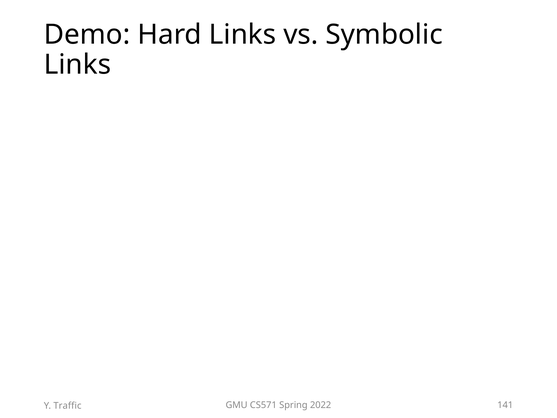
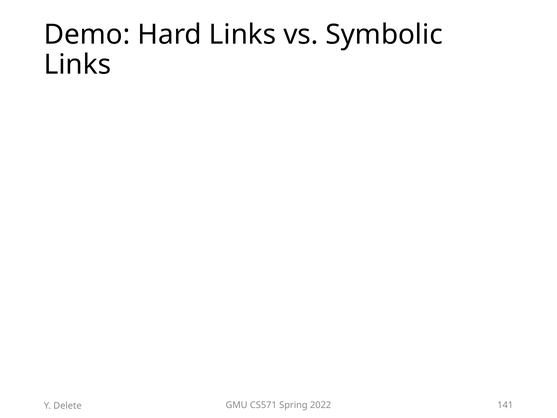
Traffic: Traffic -> Delete (68, 406)
